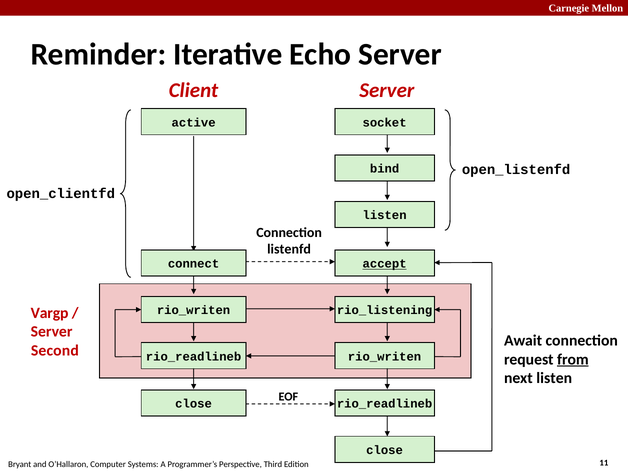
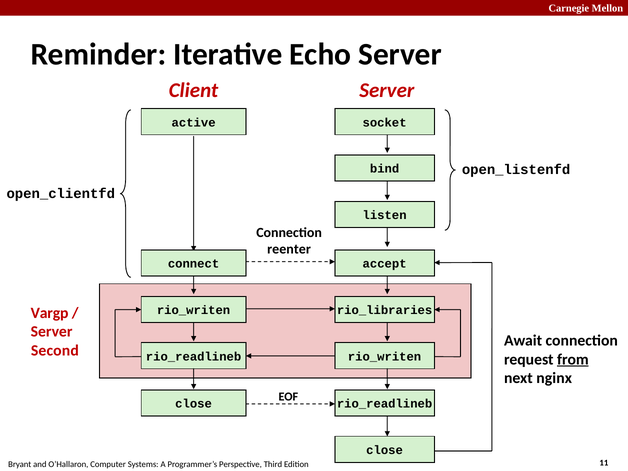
listenfd: listenfd -> reenter (289, 249)
accept underline: present -> none (385, 264)
rio_listening: rio_listening -> rio_libraries (385, 310)
next listen: listen -> nginx (554, 378)
